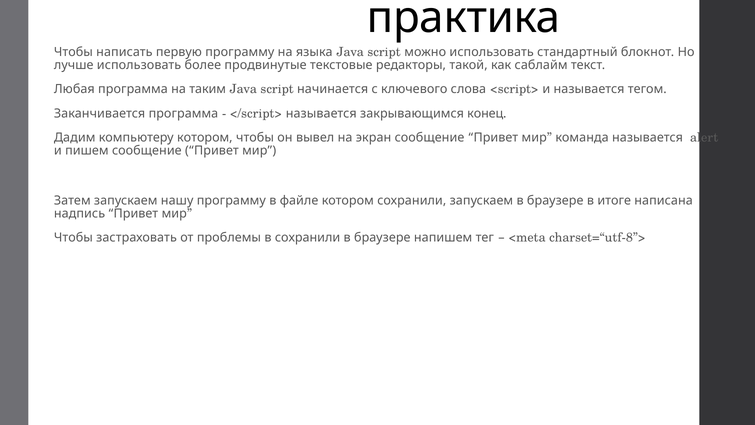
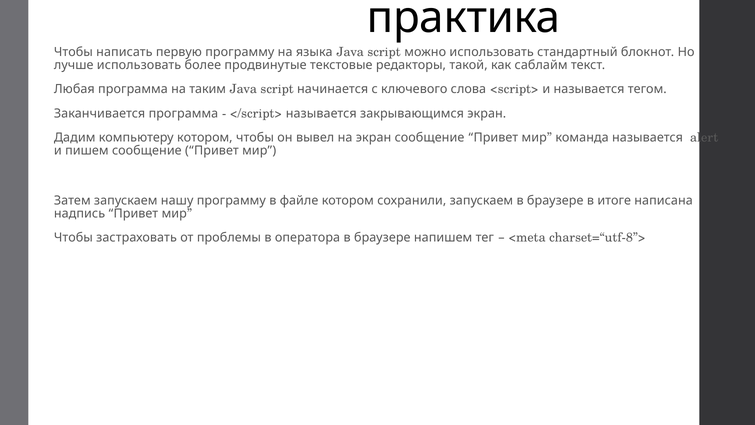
закрывающимся конец: конец -> экран (487, 113)
в сохранили: сохранили -> оператора (307, 237)
